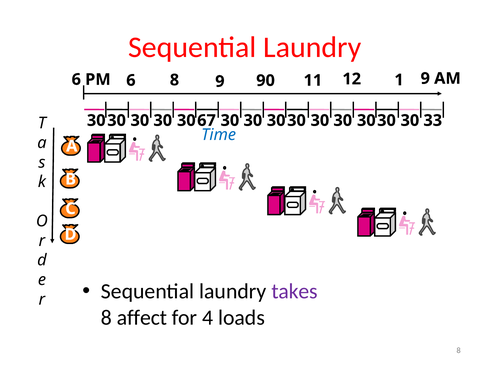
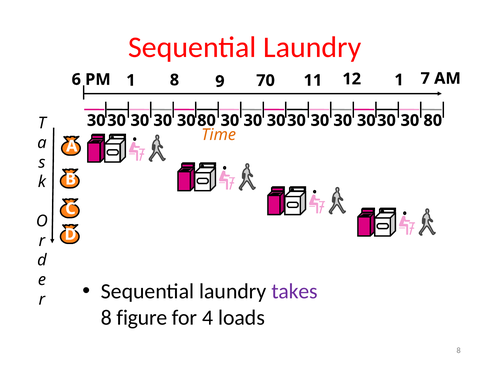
PM 6: 6 -> 1 (131, 81)
90: 90 -> 70 (266, 81)
1 9: 9 -> 7 (425, 79)
30 67: 67 -> 80 (206, 121)
33: 33 -> 80 (433, 121)
Time colour: blue -> orange (219, 135)
affect: affect -> figure (142, 318)
